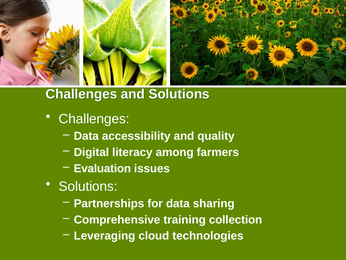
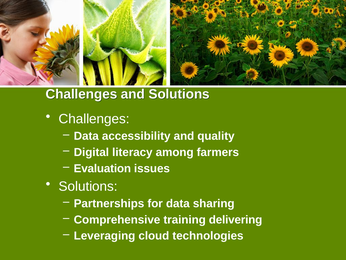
collection: collection -> delivering (236, 219)
